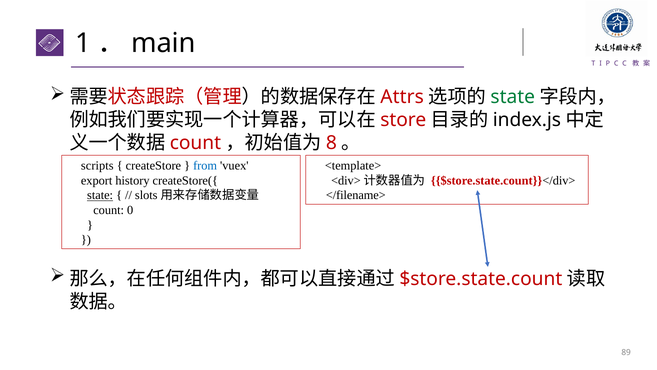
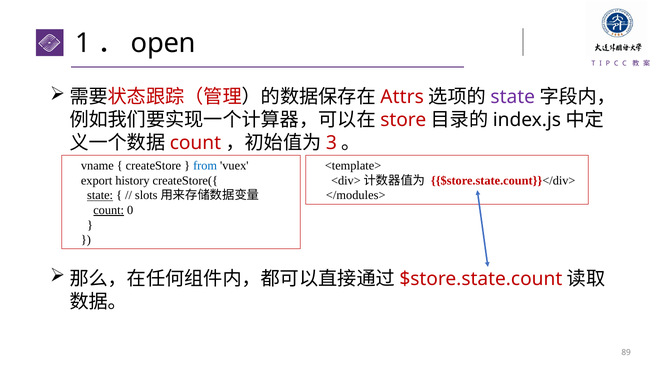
main: main -> open (163, 43)
state colour: green -> purple (513, 97)
8: 8 -> 3 (331, 143)
scripts: scripts -> vname (97, 166)
</filename>: </filename> -> </modules> (356, 195)
count underline: none -> present (109, 210)
